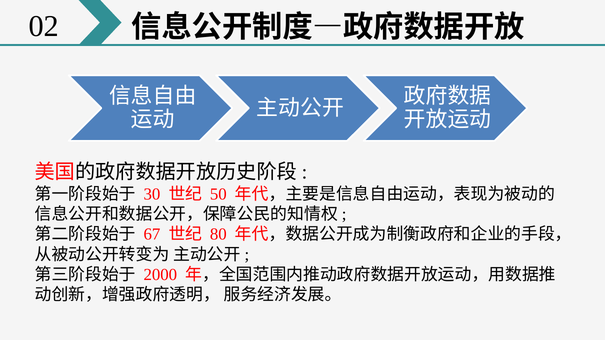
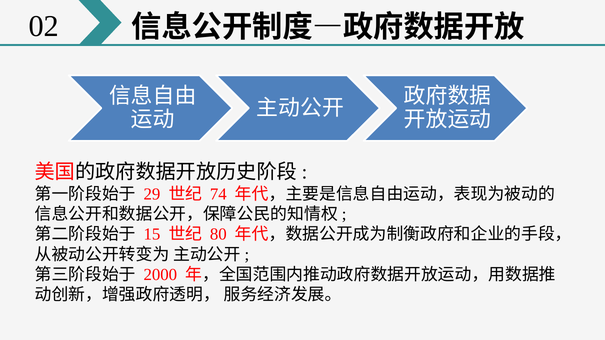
30: 30 -> 29 (152, 194)
50: 50 -> 74 (218, 194)
67: 67 -> 15 (152, 235)
